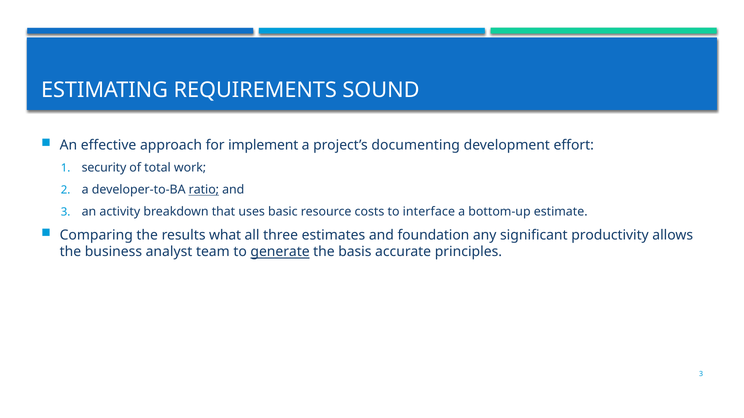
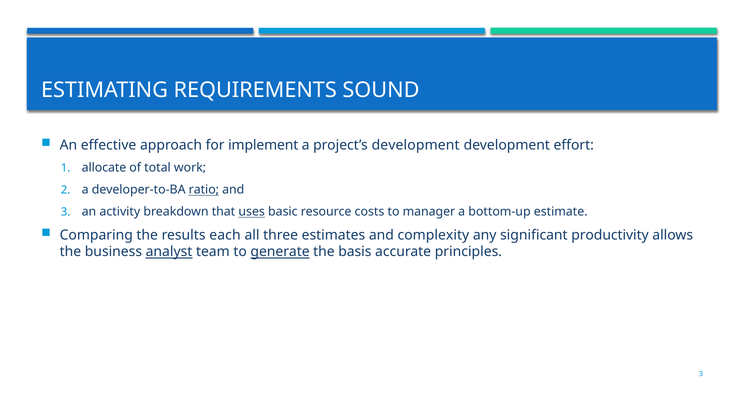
project’s documenting: documenting -> development (416, 145)
security: security -> allocate (104, 168)
uses underline: none -> present (252, 212)
interface: interface -> manager (429, 212)
what: what -> each (225, 235)
foundation: foundation -> complexity (433, 235)
analyst underline: none -> present (169, 252)
